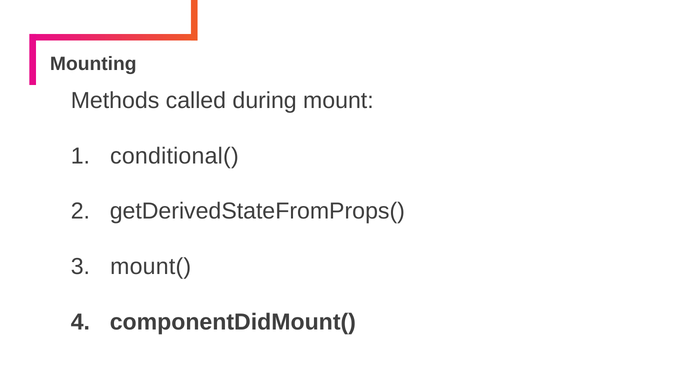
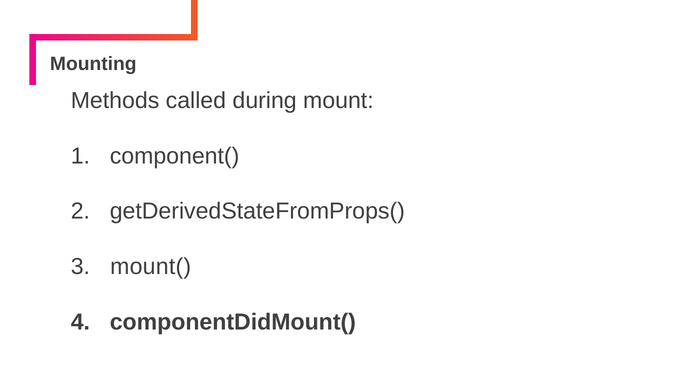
conditional(: conditional( -> component( (175, 156)
